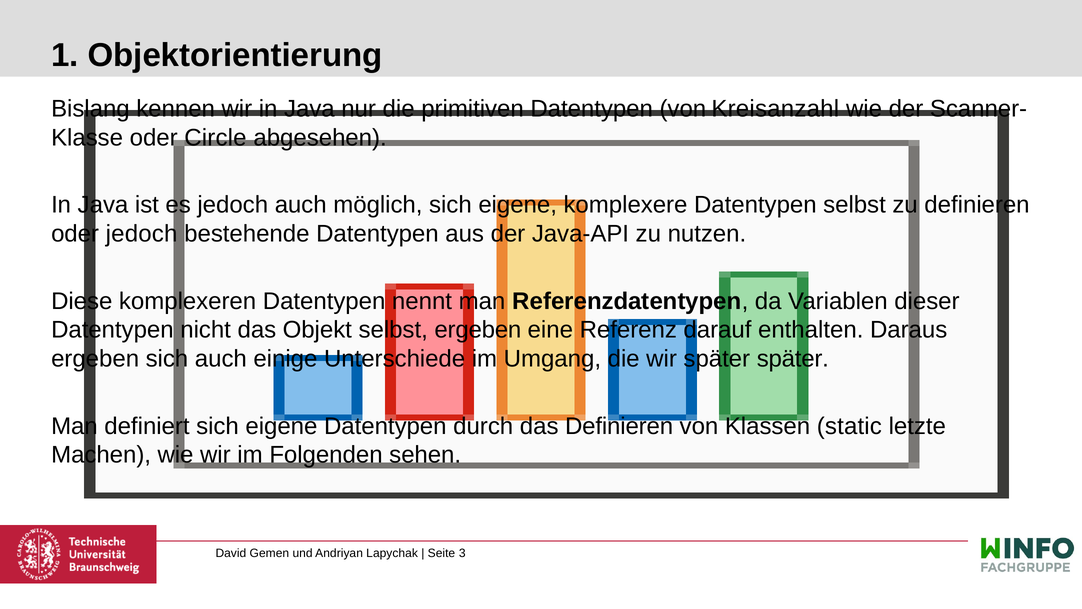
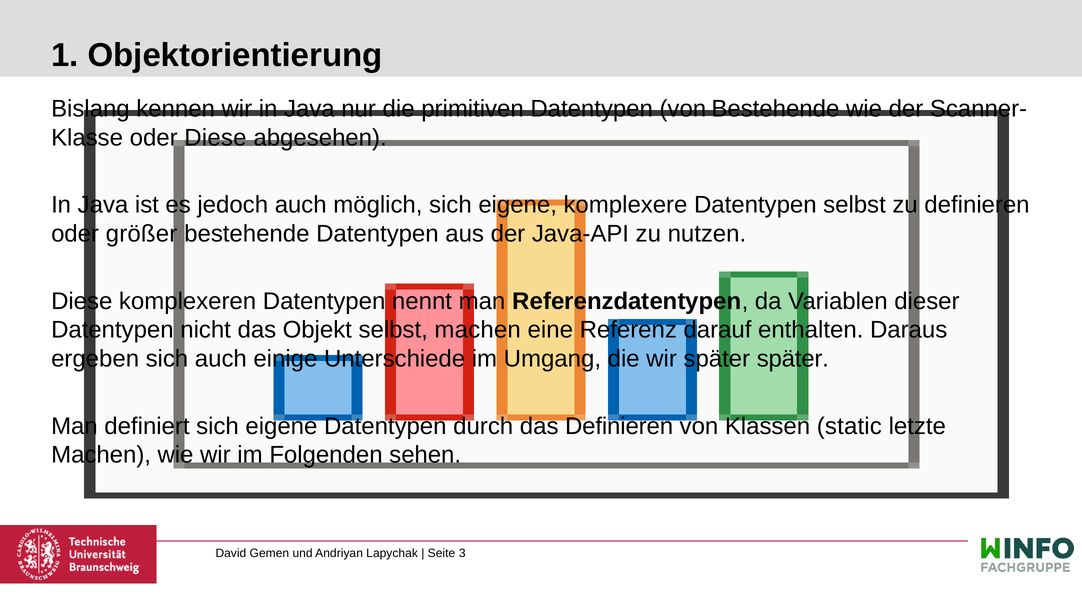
von Kreisanzahl: Kreisanzahl -> Bestehende (775, 109)
oder Circle: Circle -> Diese (215, 138)
oder jedoch: jedoch -> größer (142, 234)
selbst ergeben: ergeben -> machen (478, 330)
